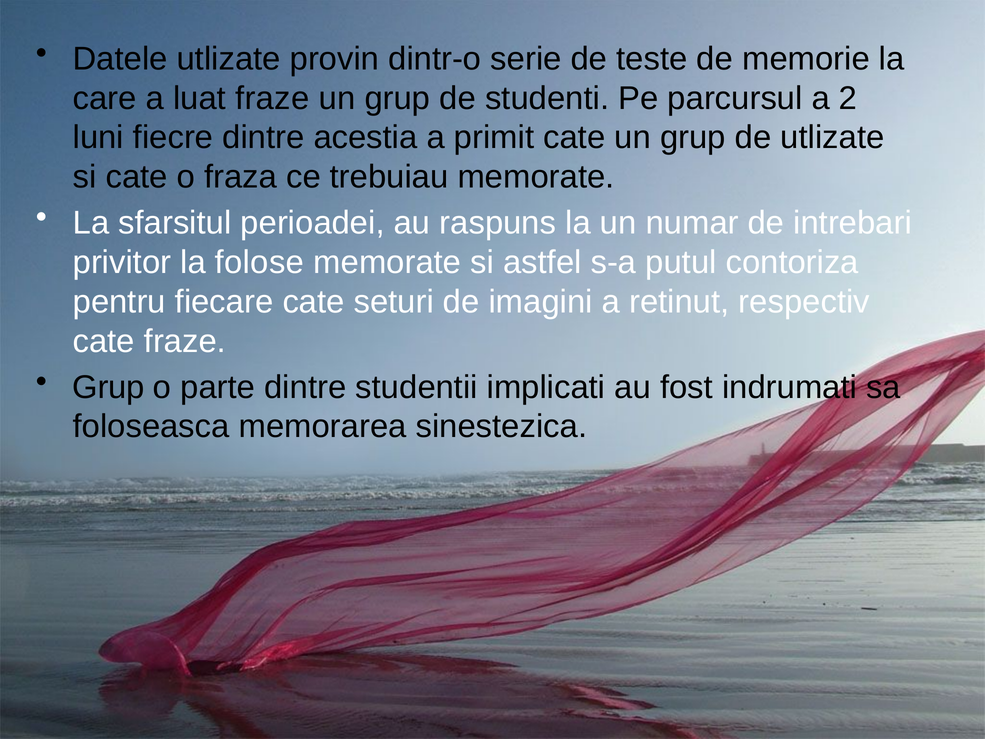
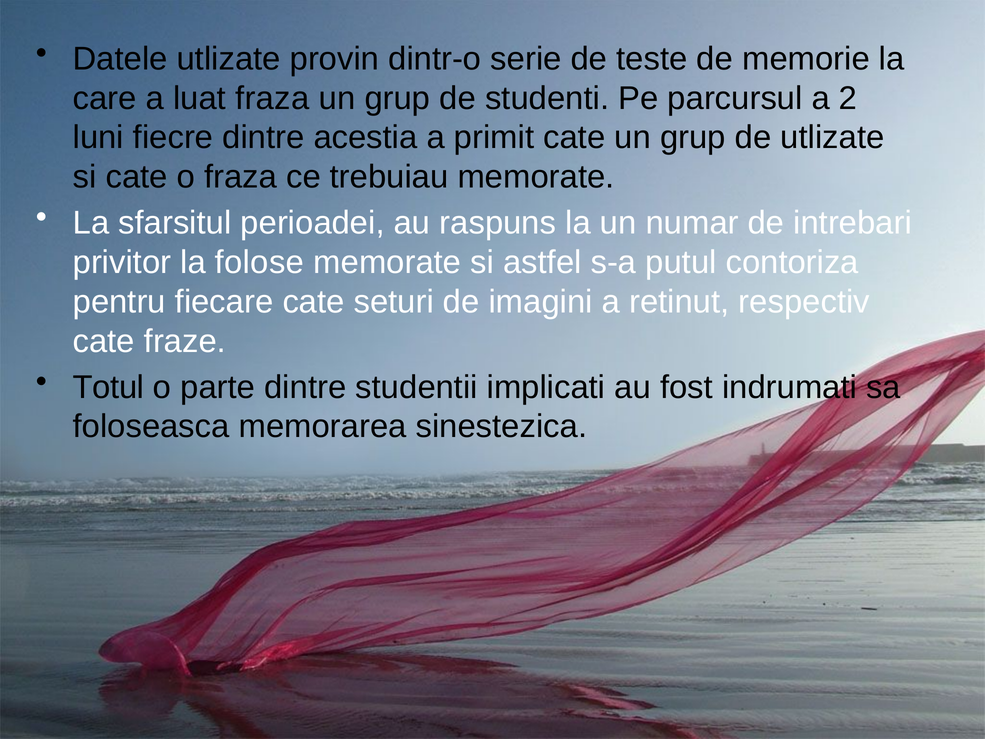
luat fraze: fraze -> fraza (272, 98)
Grup: Grup -> Totul (108, 387)
